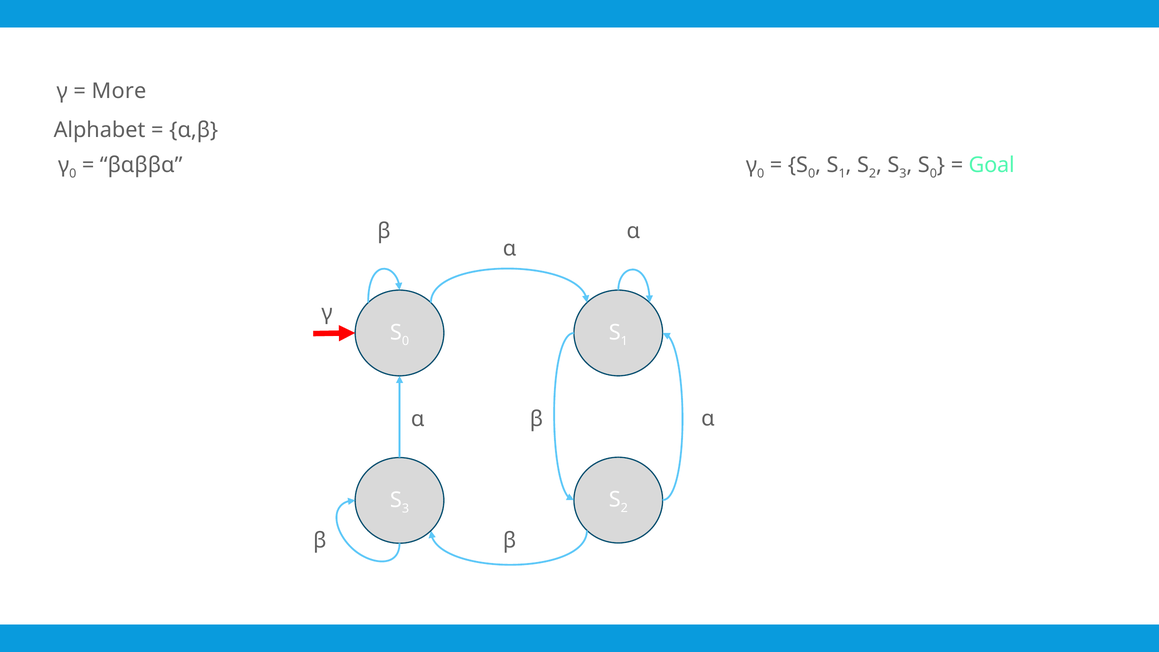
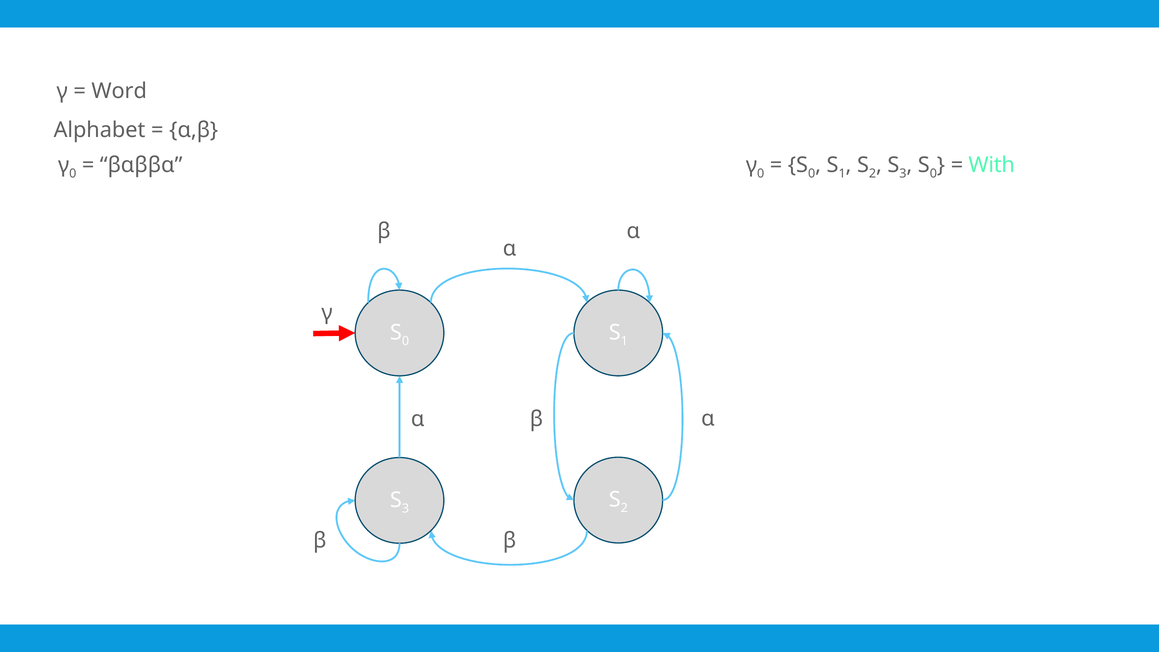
More: More -> Word (119, 91)
Goal: Goal -> With (992, 165)
